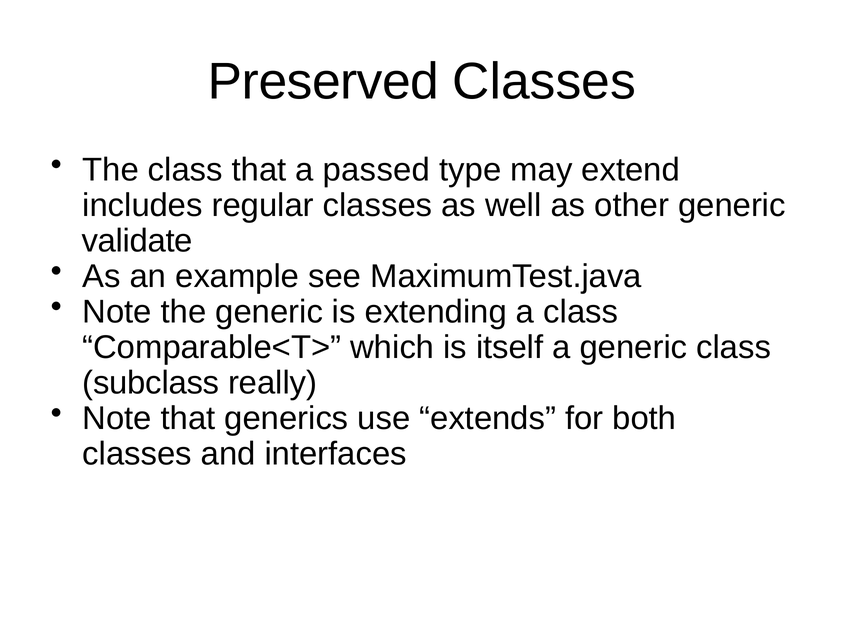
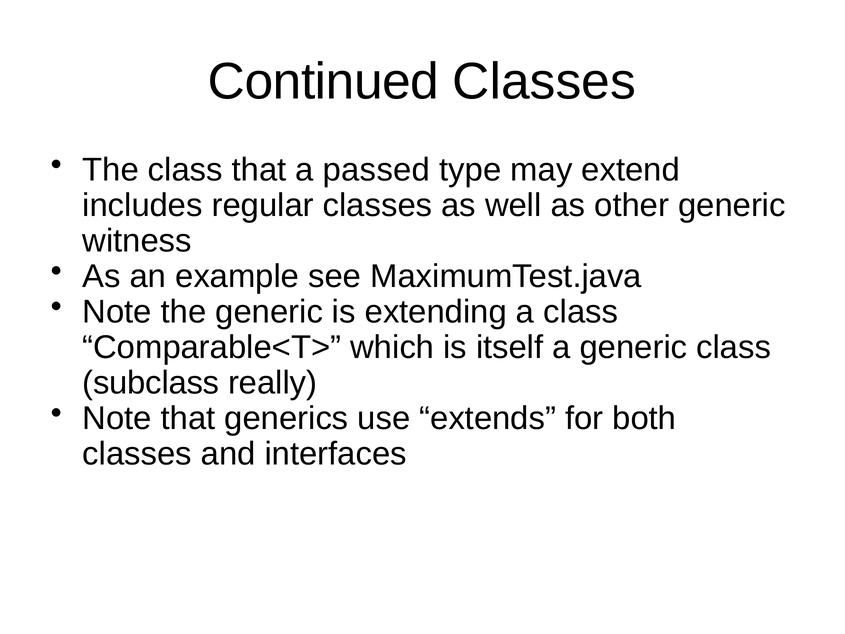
Preserved: Preserved -> Continued (324, 82)
validate: validate -> witness (137, 241)
